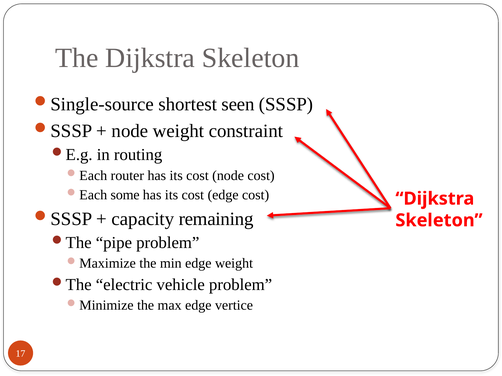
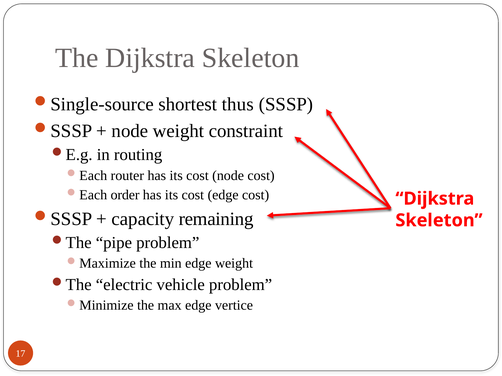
seen: seen -> thus (238, 105)
some: some -> order (125, 195)
